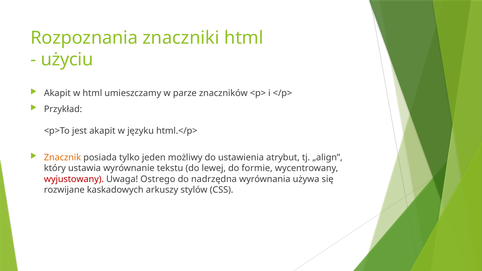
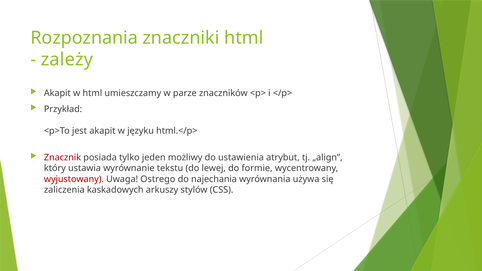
użyciu: użyciu -> zależy (67, 60)
Znacznik colour: orange -> red (62, 158)
nadrzędna: nadrzędna -> najechania (214, 179)
rozwijane: rozwijane -> zaliczenia (64, 190)
